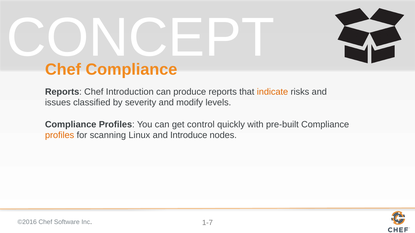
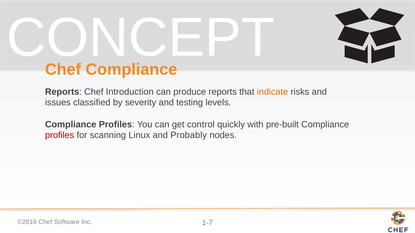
modify: modify -> testing (190, 103)
profiles colour: orange -> red (60, 136)
Introduce: Introduce -> Probably (189, 136)
